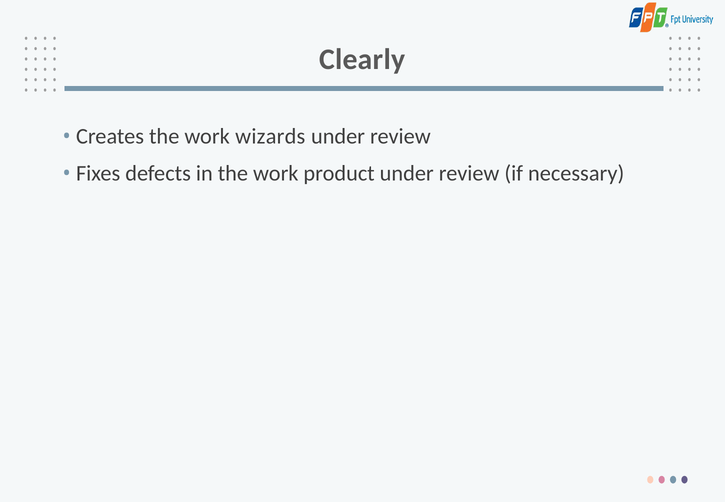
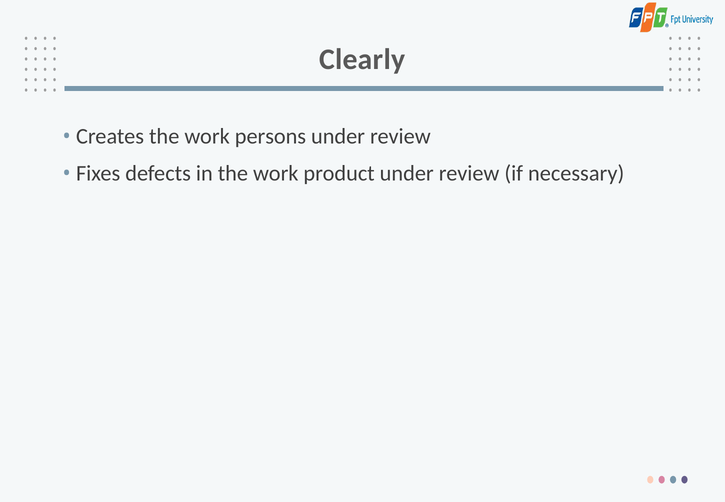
wizards: wizards -> persons (270, 137)
